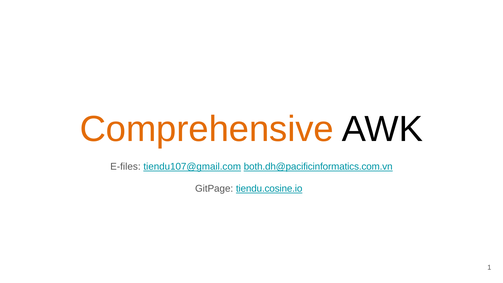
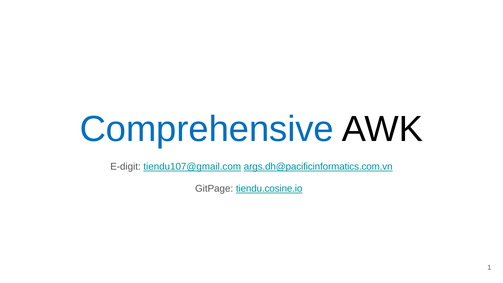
Comprehensive colour: orange -> blue (207, 129)
E-files: E-files -> E-digit (125, 167)
both.dh@pacificinformatics.com.vn: both.dh@pacificinformatics.com.vn -> args.dh@pacificinformatics.com.vn (318, 167)
